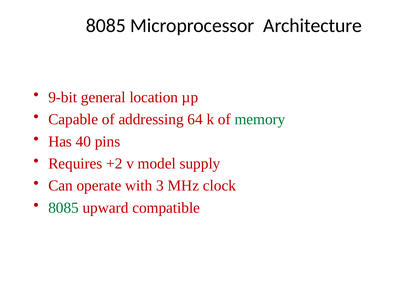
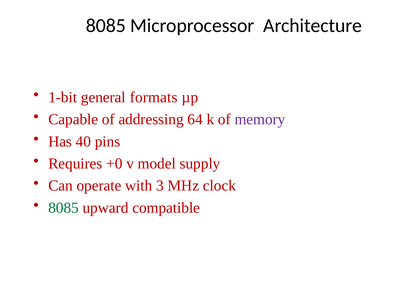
9-bit: 9-bit -> 1-bit (63, 97)
location: location -> formats (154, 97)
memory colour: green -> purple (260, 119)
+2: +2 -> +0 (114, 163)
